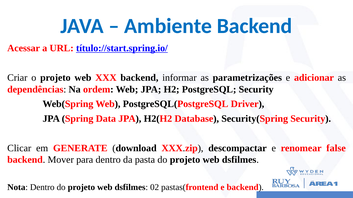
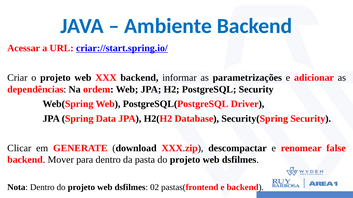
título://start.spring.io/: título://start.spring.io/ -> criar://start.spring.io/ (122, 48)
